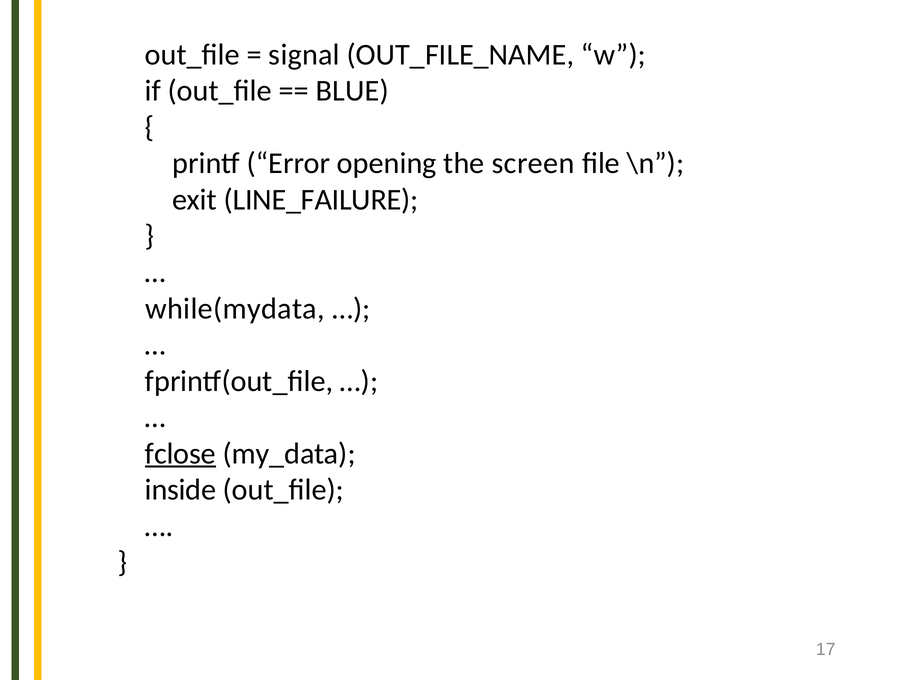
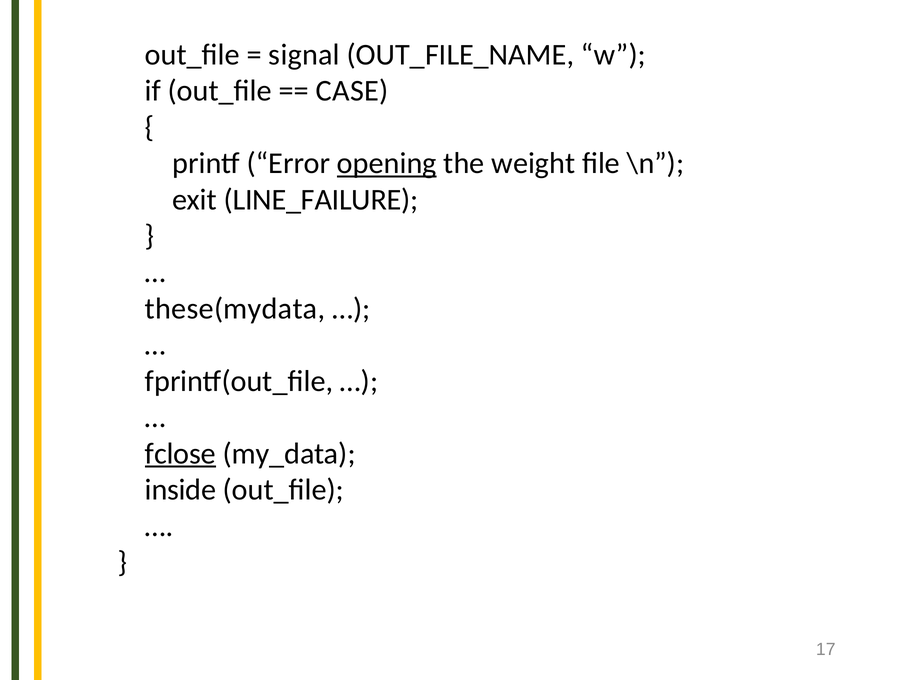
BLUE: BLUE -> CASE (352, 91)
opening underline: none -> present (387, 164)
screen: screen -> weight (533, 164)
while(mydata: while(mydata -> these(mydata (235, 309)
